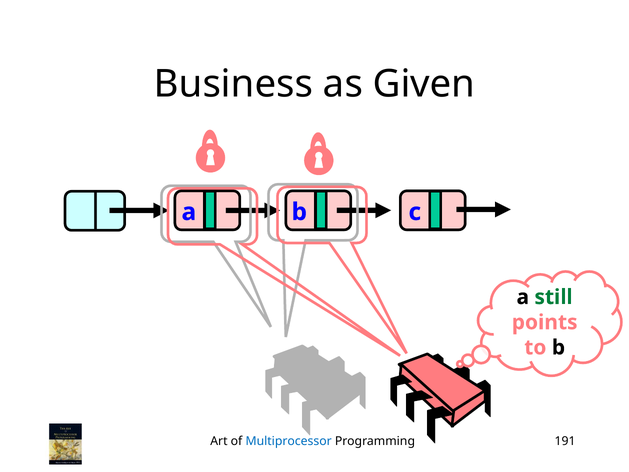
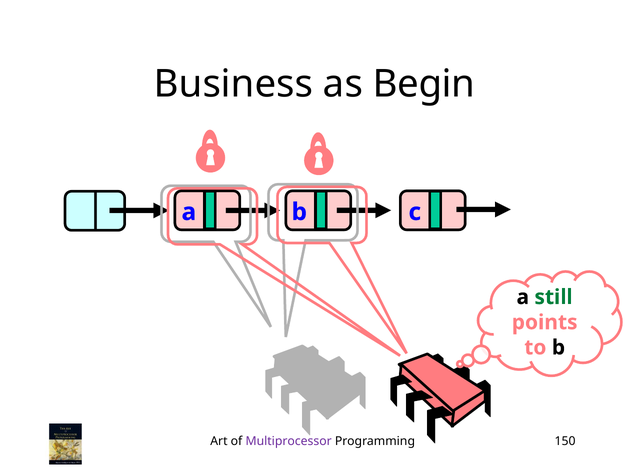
Given: Given -> Begin (424, 84)
Multiprocessor colour: blue -> purple (289, 441)
191: 191 -> 150 (565, 441)
